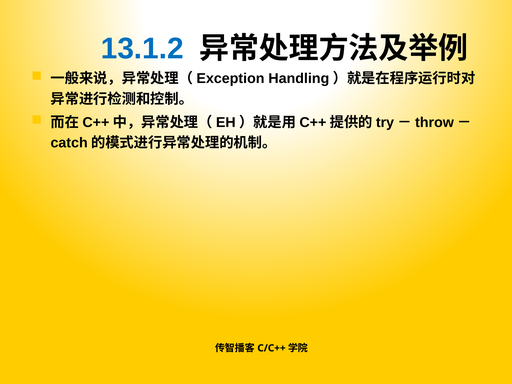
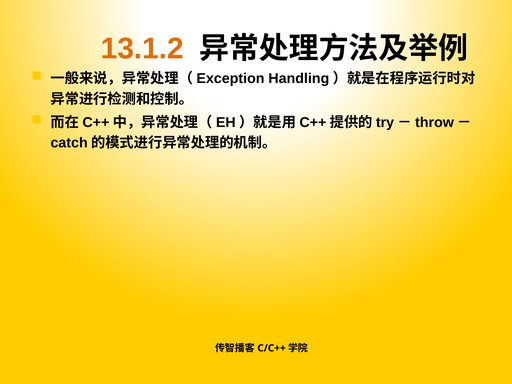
13.1.2 colour: blue -> orange (142, 49)
